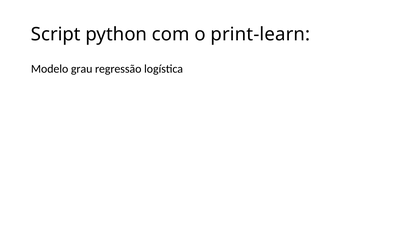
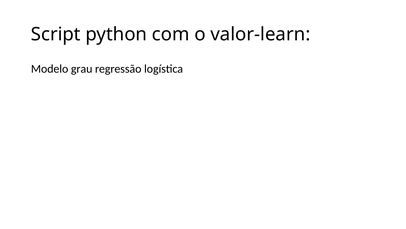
print-learn: print-learn -> valor-learn (260, 34)
